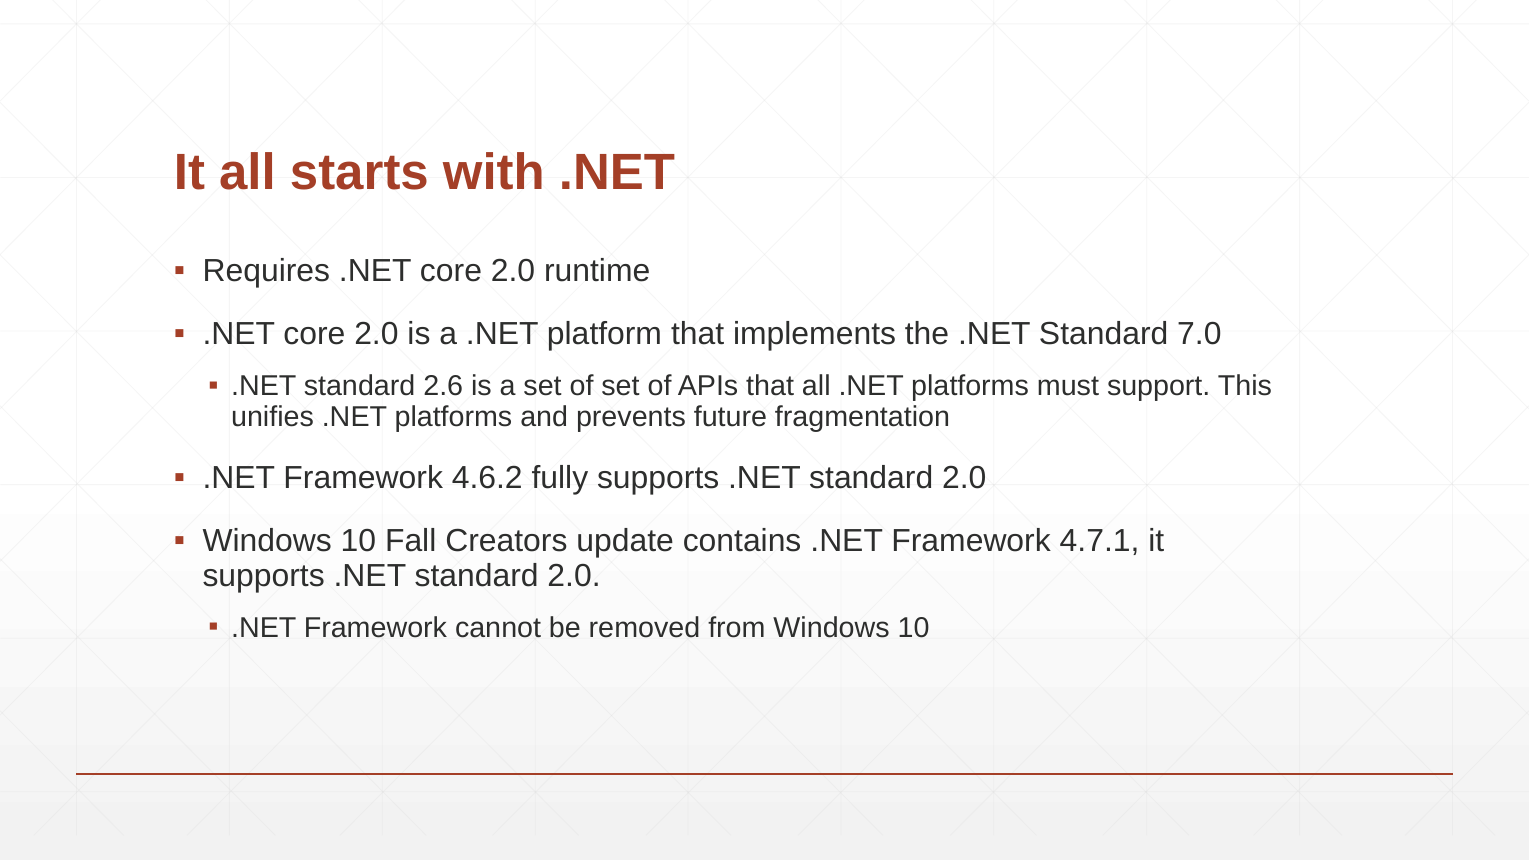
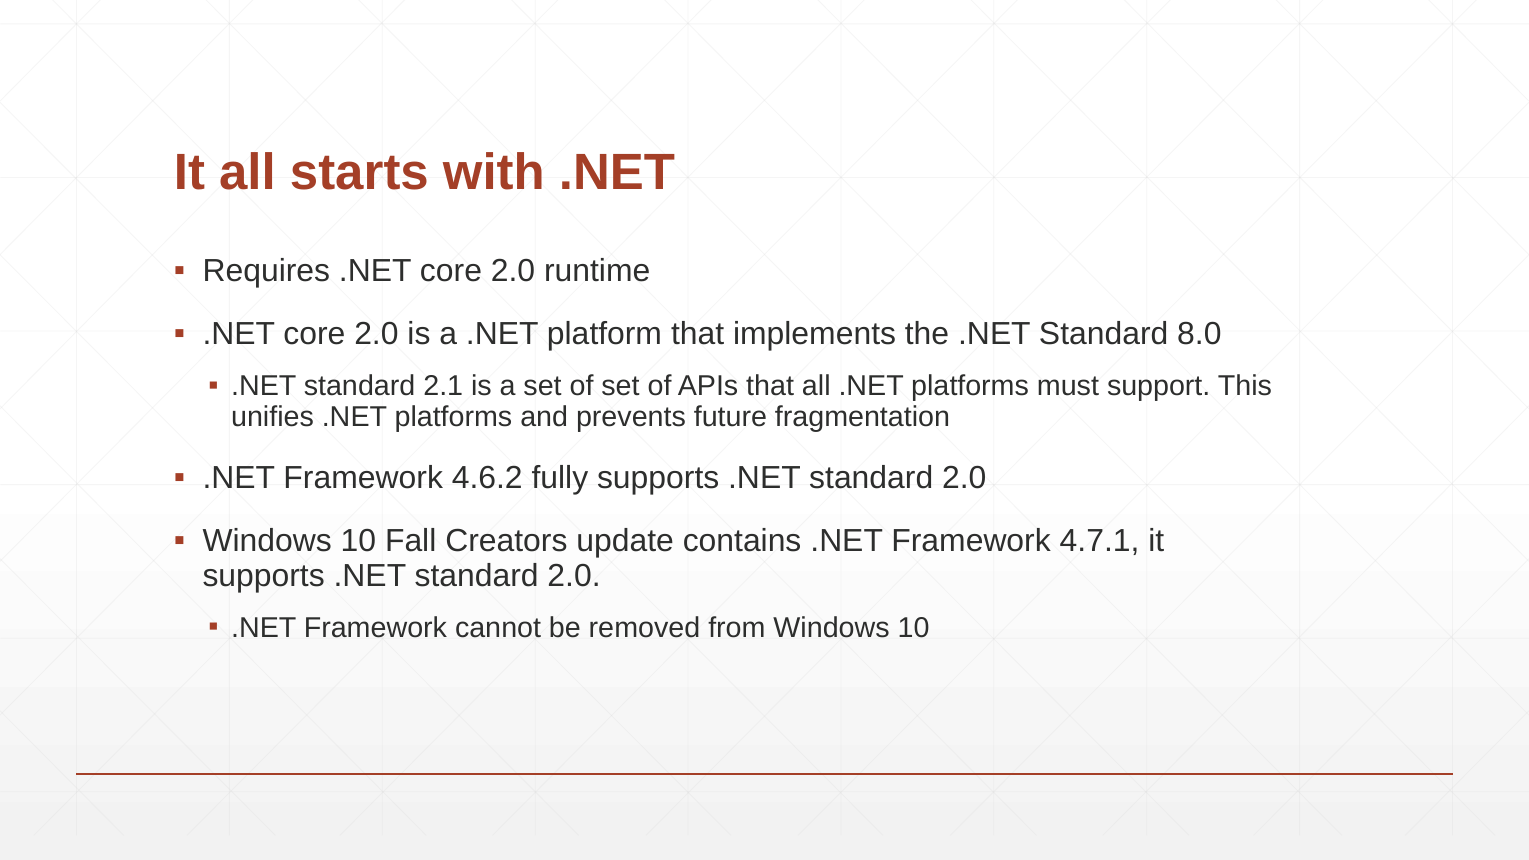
7.0: 7.0 -> 8.0 (1199, 334)
2.6: 2.6 -> 2.1 (443, 386)
